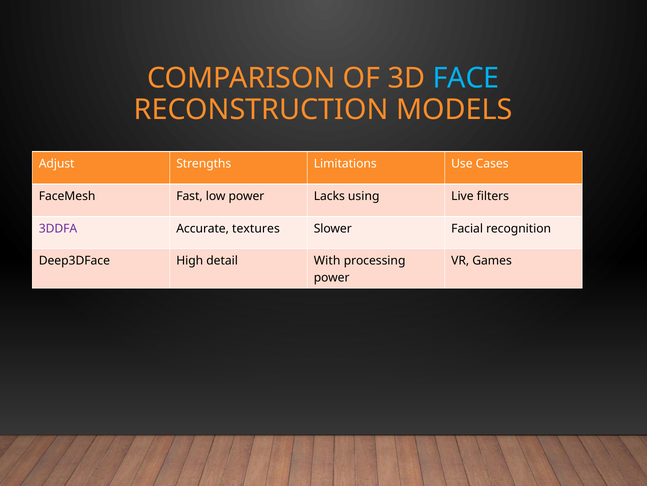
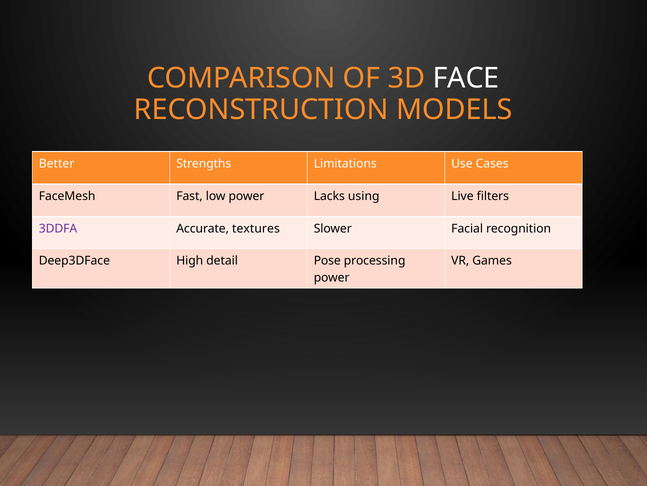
FACE colour: light blue -> white (466, 78)
Adjust: Adjust -> Better (57, 164)
With: With -> Pose (327, 261)
